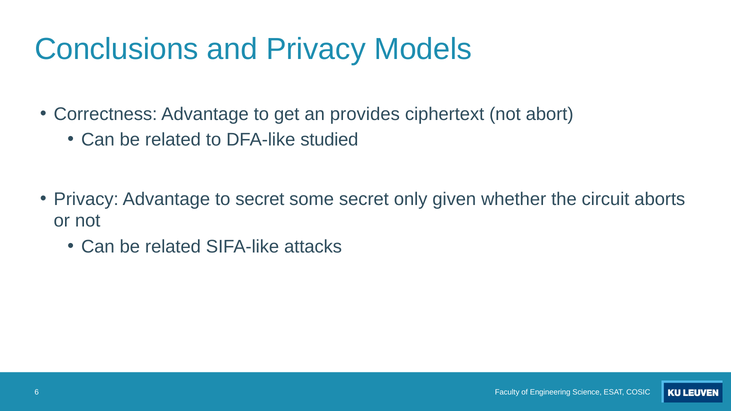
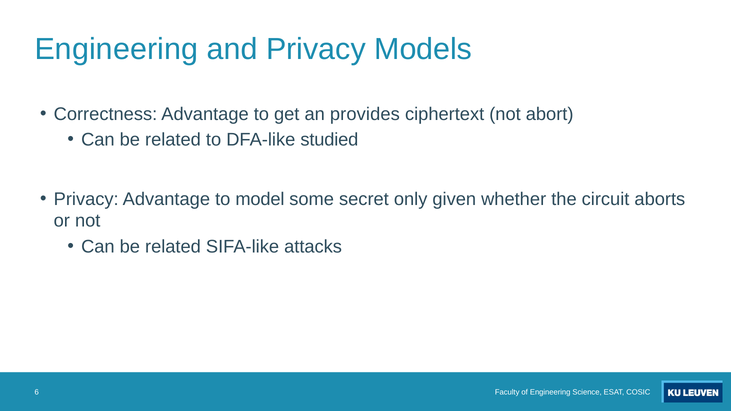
Conclusions: Conclusions -> Engineering (116, 49)
to secret: secret -> model (260, 199)
